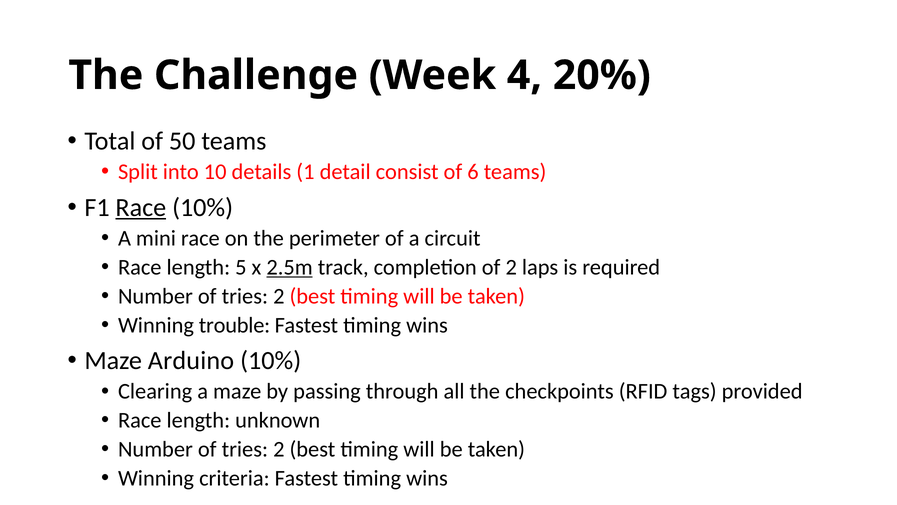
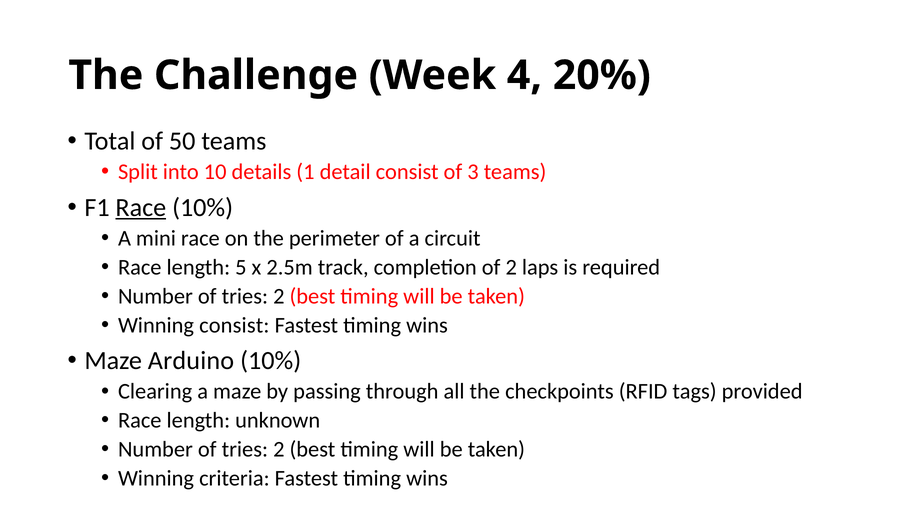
6: 6 -> 3 (473, 172)
2.5m underline: present -> none (290, 267)
Winning trouble: trouble -> consist (234, 325)
